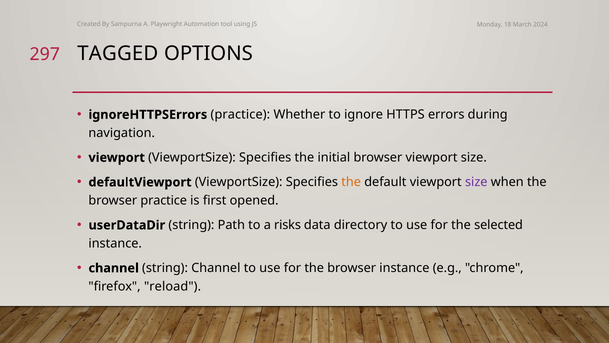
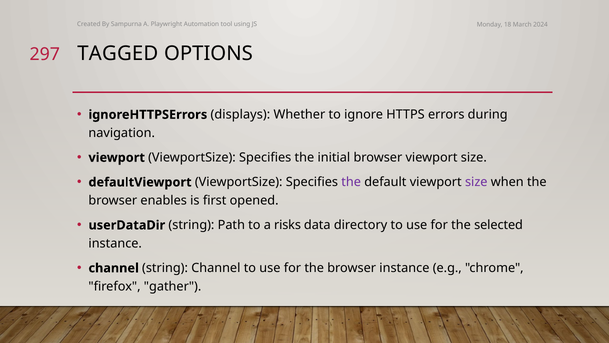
ignoreHTTPSErrors practice: practice -> displays (240, 115)
the colour: orange -> purple (351, 182)
browser practice: practice -> enables (164, 200)
reload: reload -> gather (173, 286)
